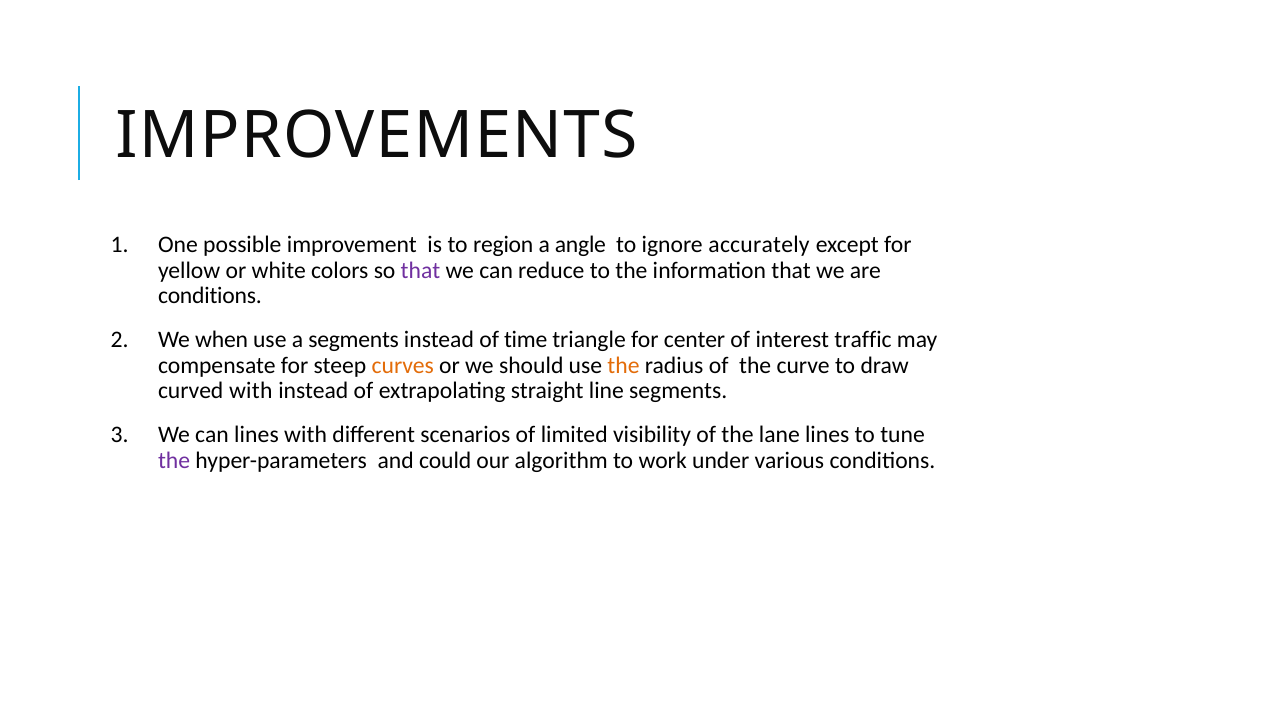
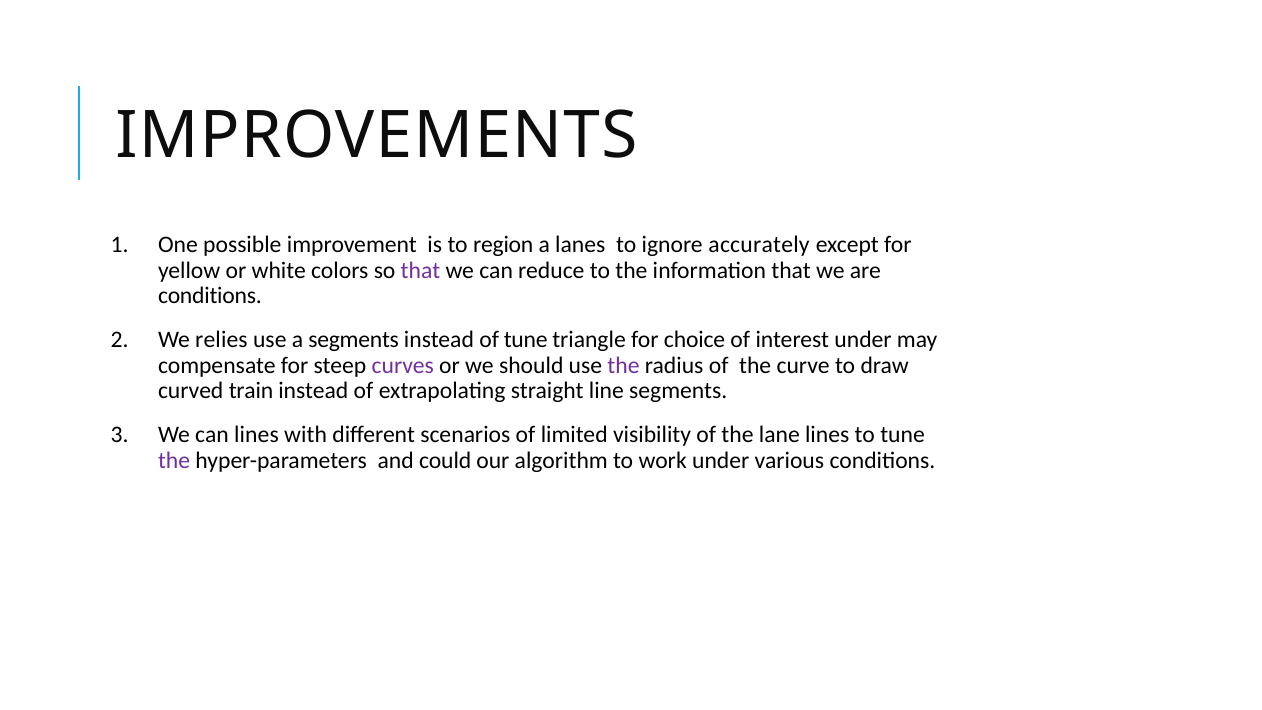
angle: angle -> lanes (580, 245)
when: when -> relies (221, 340)
of time: time -> tune (526, 340)
center: center -> choice (695, 340)
interest traffic: traffic -> under (863, 340)
curves colour: orange -> purple (403, 365)
the colour: orange -> purple (624, 365)
curved with: with -> train (251, 391)
